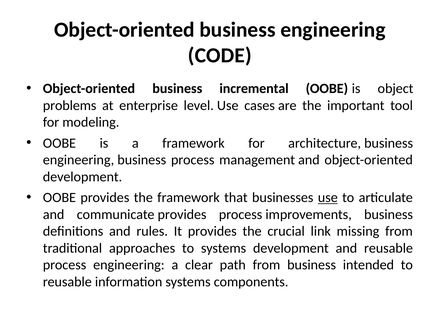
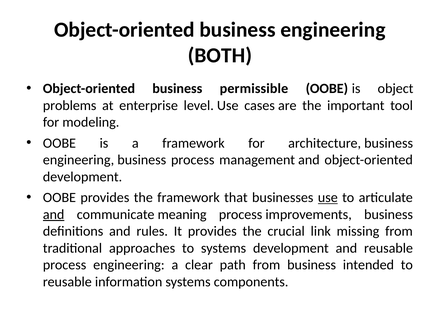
CODE: CODE -> BOTH (220, 55)
incremental: incremental -> permissible (254, 89)
and underline: none -> present (54, 214)
communicate provides: provides -> meaning (182, 214)
